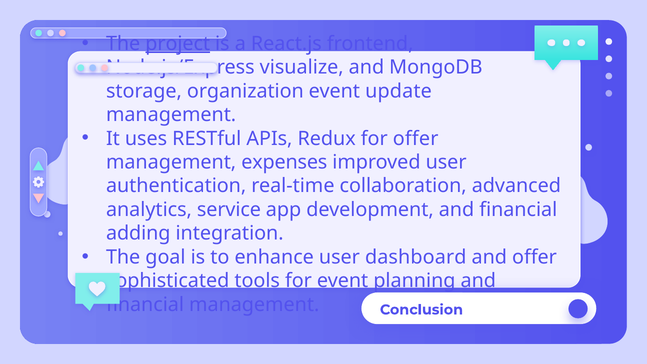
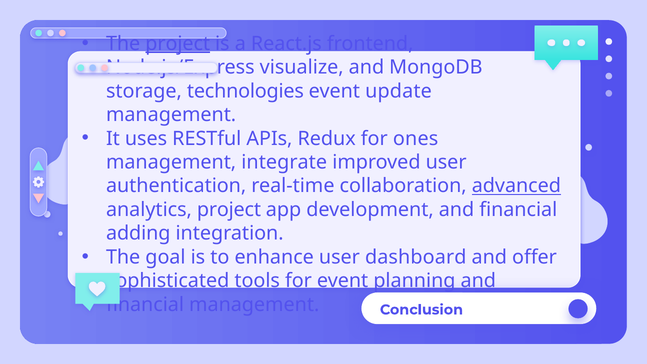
organization: organization -> technologies (245, 91)
for offer: offer -> ones (416, 139)
expenses: expenses -> integrate (284, 162)
advanced underline: none -> present (516, 186)
analytics service: service -> project (229, 210)
